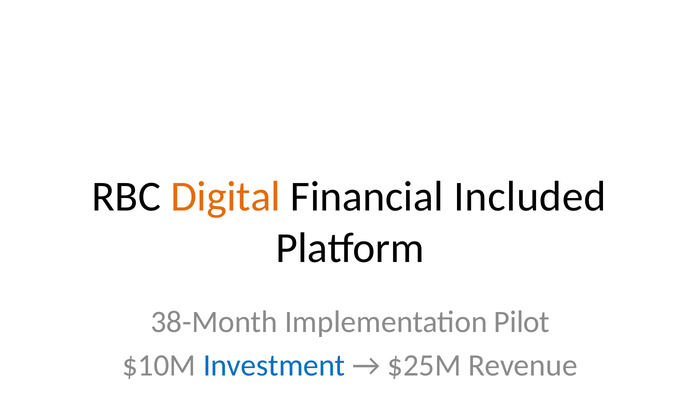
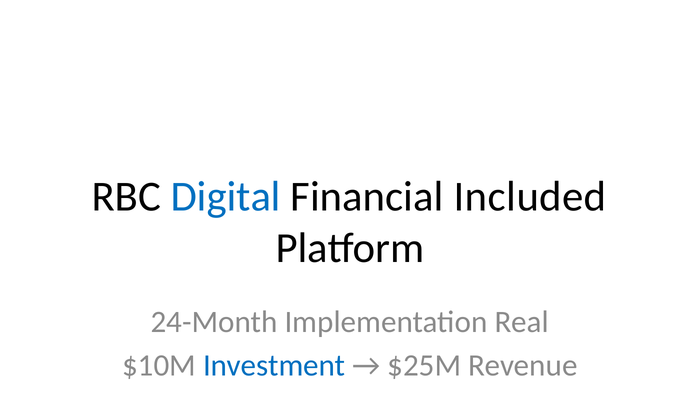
Digital colour: orange -> blue (226, 197)
38-Month: 38-Month -> 24-Month (214, 322)
Pilot: Pilot -> Real (522, 322)
